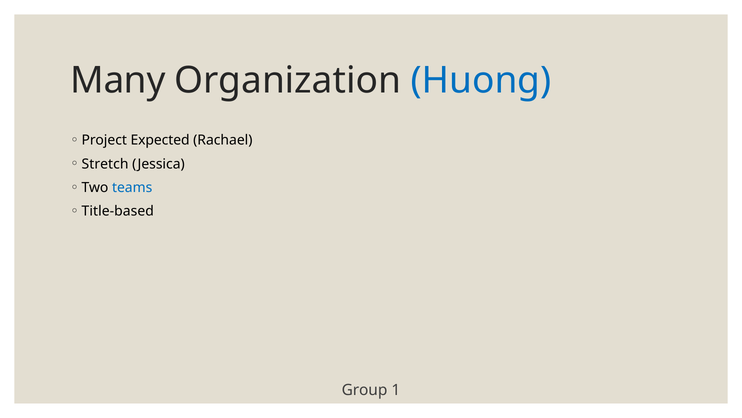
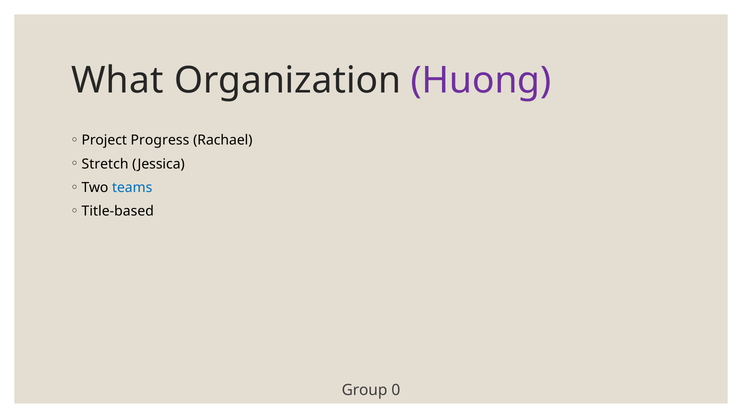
Many: Many -> What (117, 81)
Huong colour: blue -> purple (481, 81)
Expected: Expected -> Progress (160, 140)
1: 1 -> 0 (396, 390)
